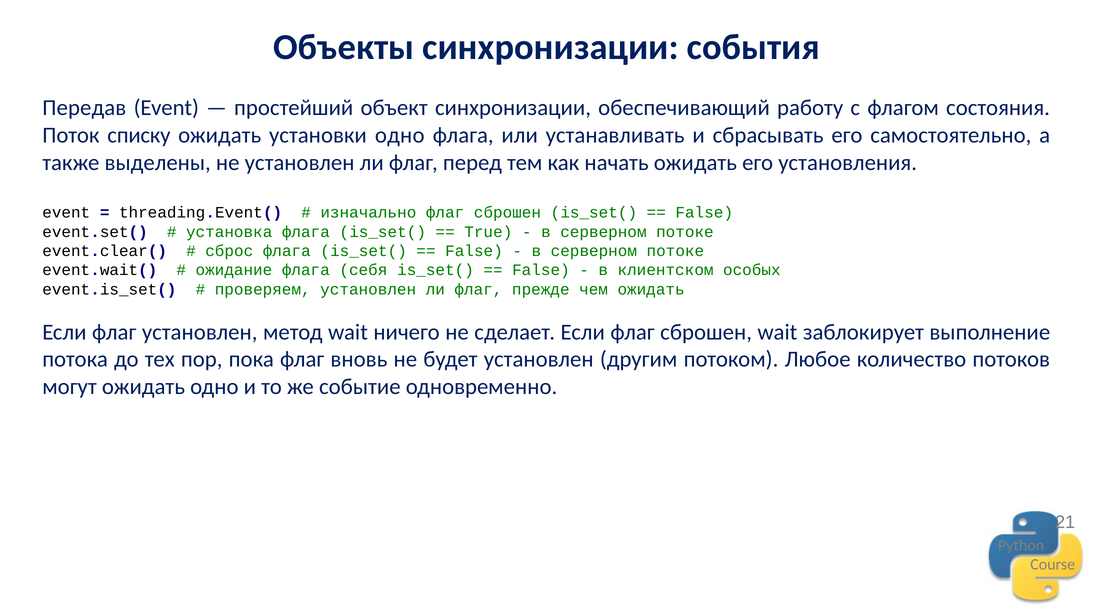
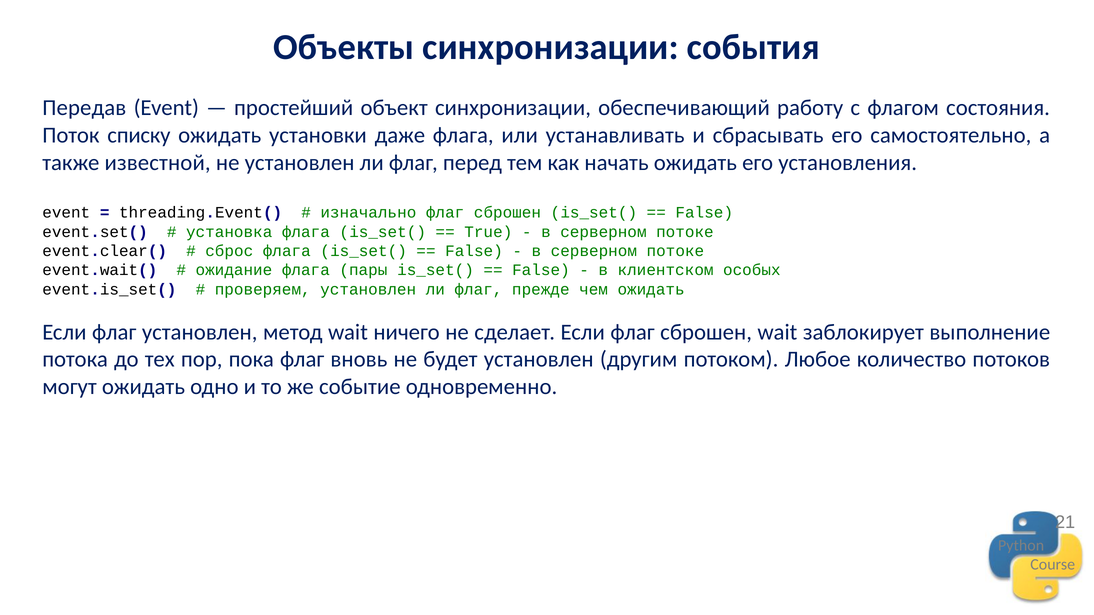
установки одно: одно -> даже (400, 135)
выделены: выделены -> известной (158, 163)
себя: себя -> пары (363, 270)
